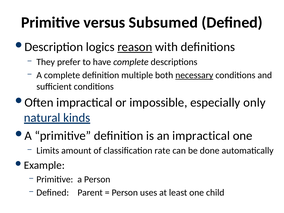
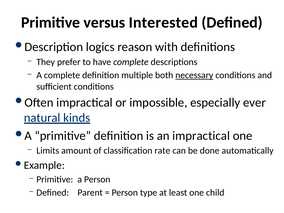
Subsumed: Subsumed -> Interested (163, 22)
reason underline: present -> none (135, 47)
only: only -> ever (254, 103)
uses: uses -> type (149, 193)
